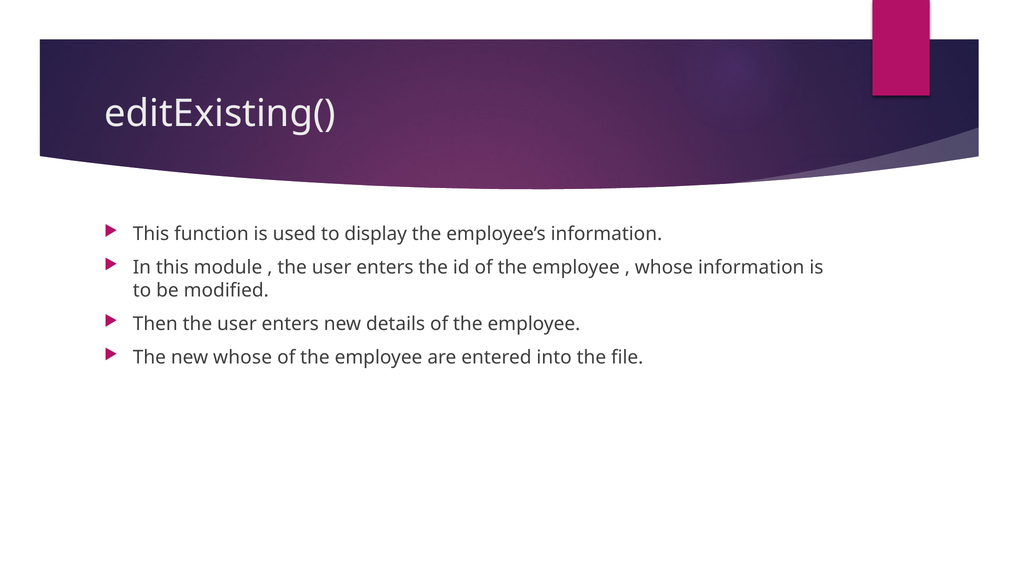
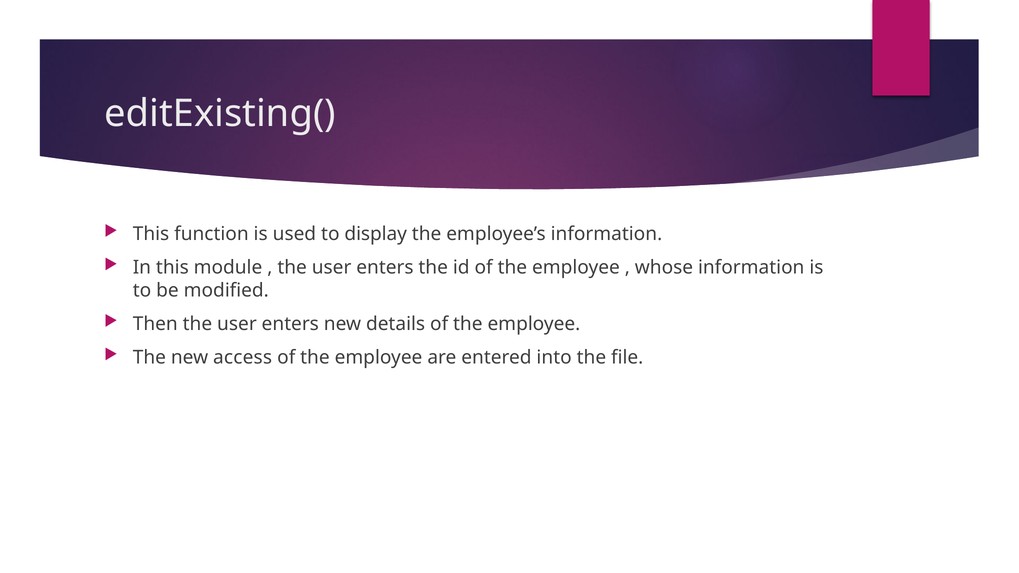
new whose: whose -> access (243, 358)
